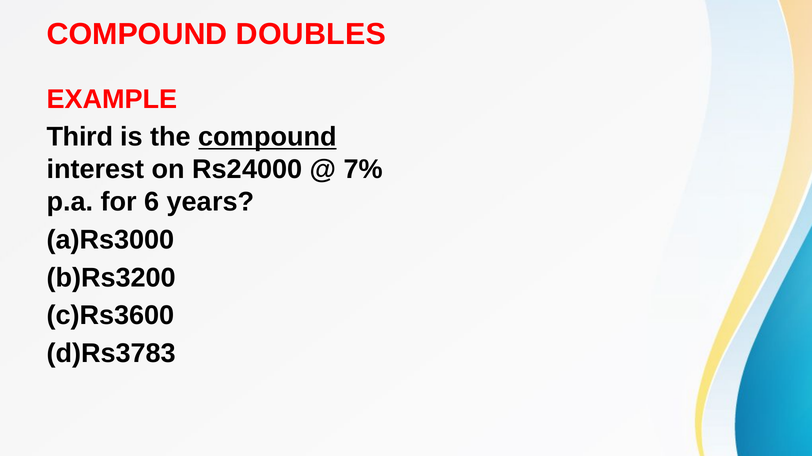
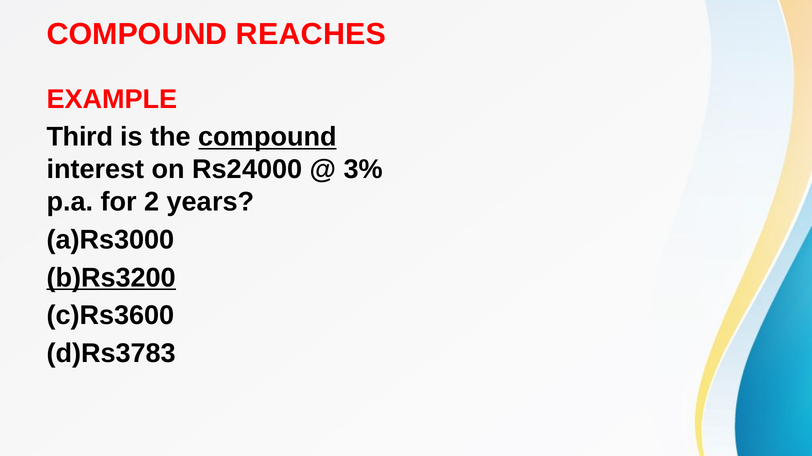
DOUBLES: DOUBLES -> REACHES (311, 34)
7%: 7% -> 3% (363, 170)
6: 6 -> 2 (152, 202)
b)Rs3200 underline: none -> present (111, 278)
